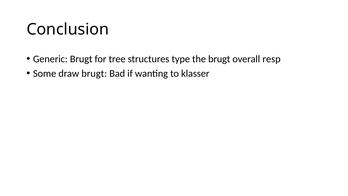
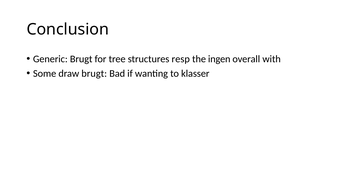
type: type -> resp (181, 59)
the brugt: brugt -> ingen (219, 59)
resp: resp -> with (272, 59)
